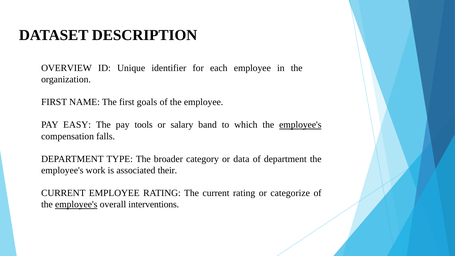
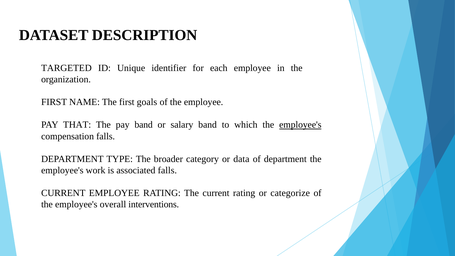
OVERVIEW: OVERVIEW -> TARGETED (66, 68)
EASY: EASY -> THAT (77, 125)
pay tools: tools -> band (144, 125)
associated their: their -> falls (167, 170)
employee's underline: present -> none (76, 204)
